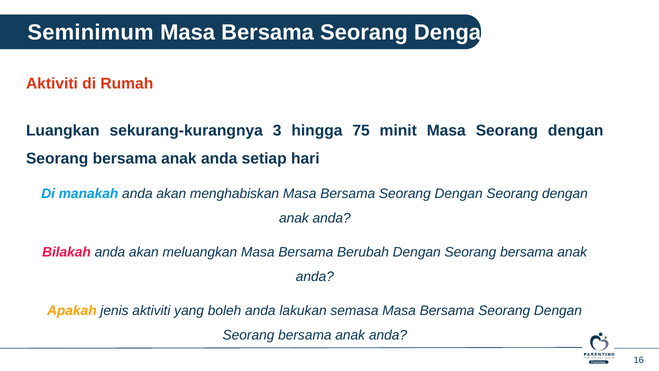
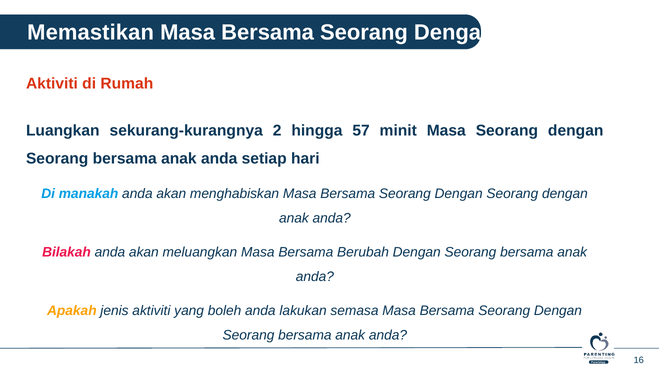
Seminimum: Seminimum -> Memastikan (91, 32)
3: 3 -> 2 (277, 130)
75: 75 -> 57 (361, 130)
